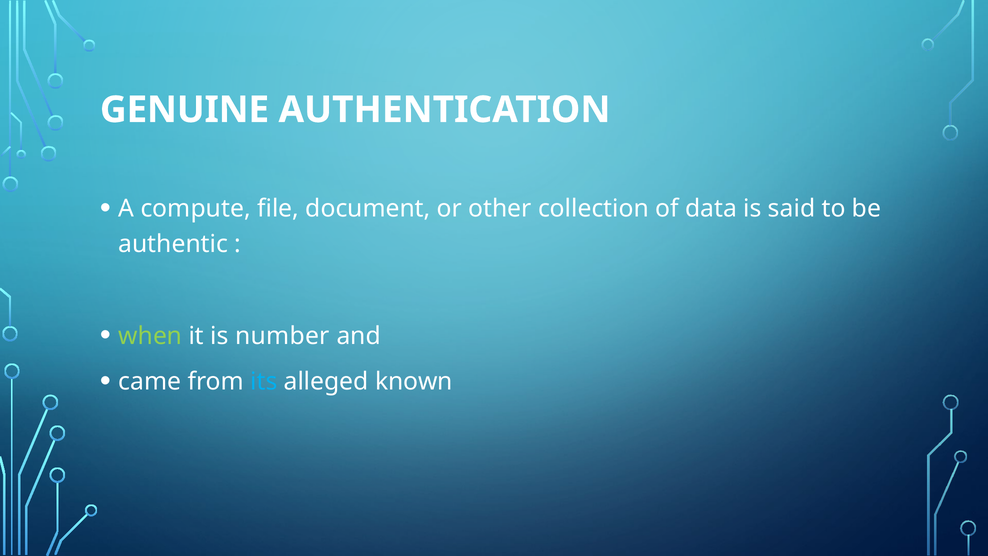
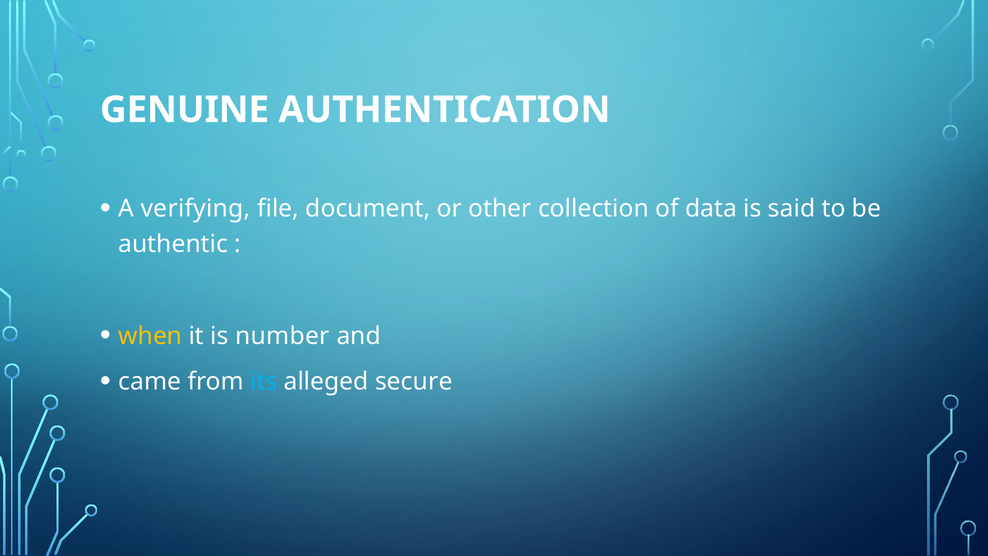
compute: compute -> verifying (196, 208)
when colour: light green -> yellow (150, 336)
known: known -> secure (414, 382)
